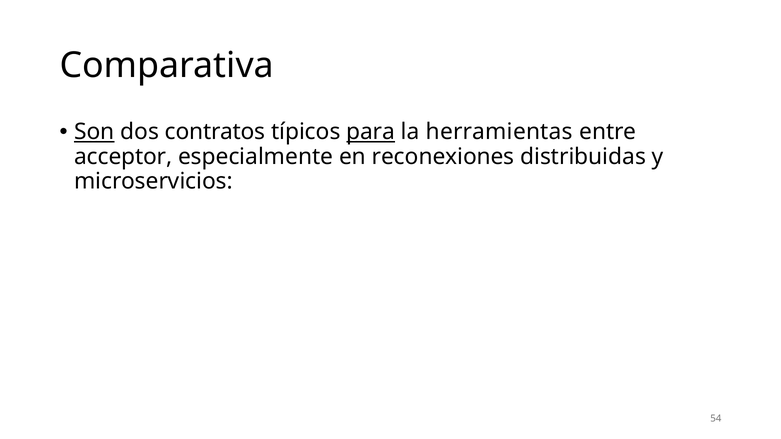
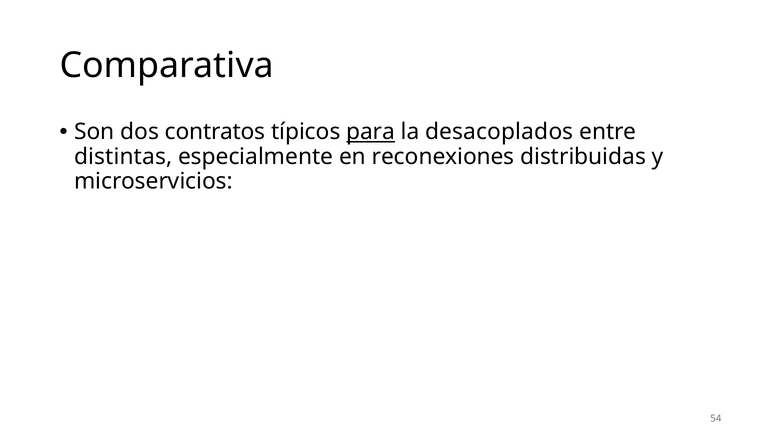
Son underline: present -> none (94, 132)
herramientas: herramientas -> desacoplados (499, 132)
acceptor: acceptor -> distintas (123, 157)
